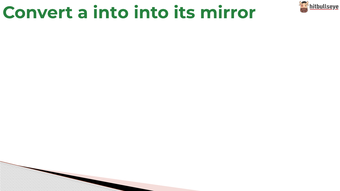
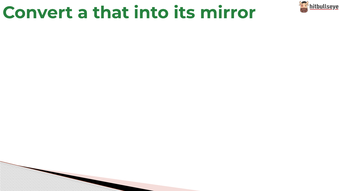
a into: into -> that (111, 13)
